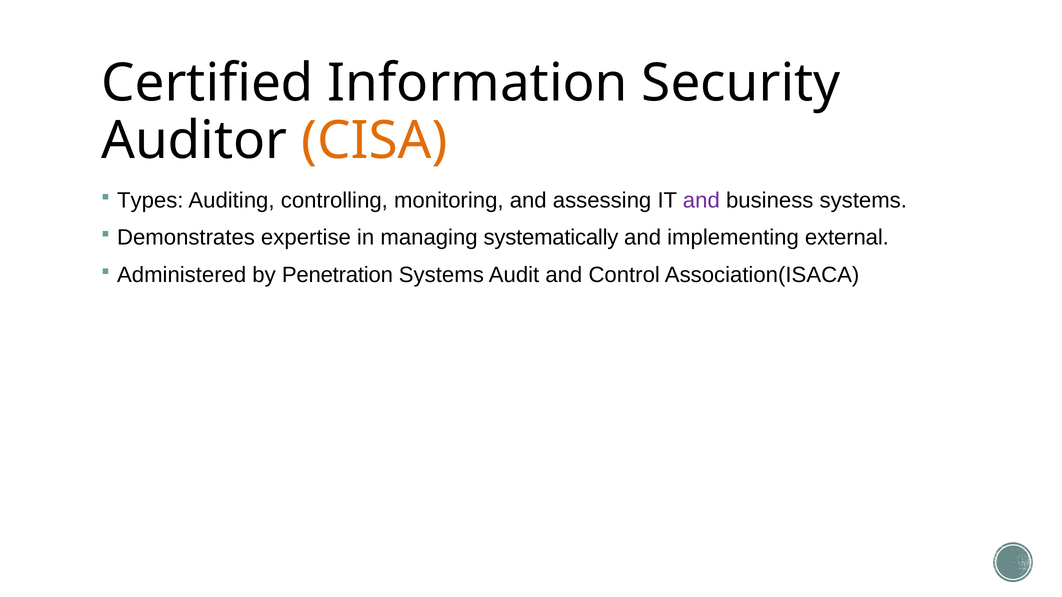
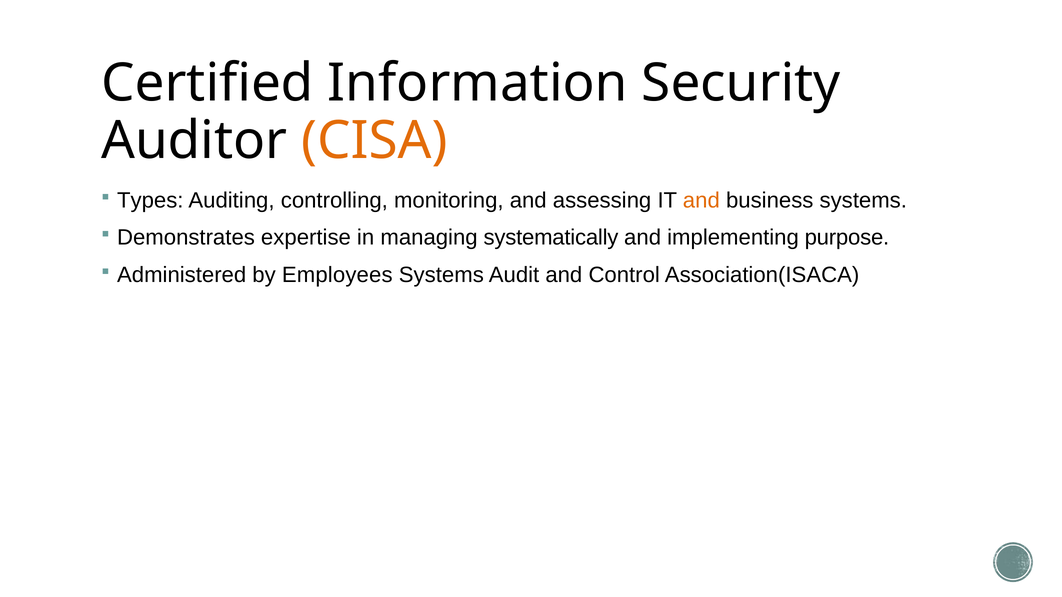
and colour: purple -> orange (701, 201)
external: external -> purpose (847, 238)
Penetration: Penetration -> Employees (337, 275)
